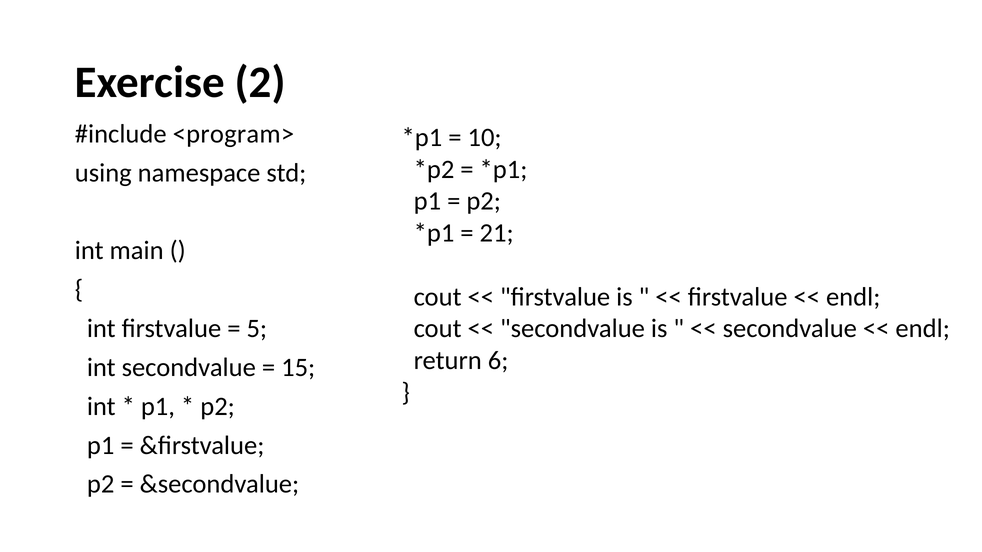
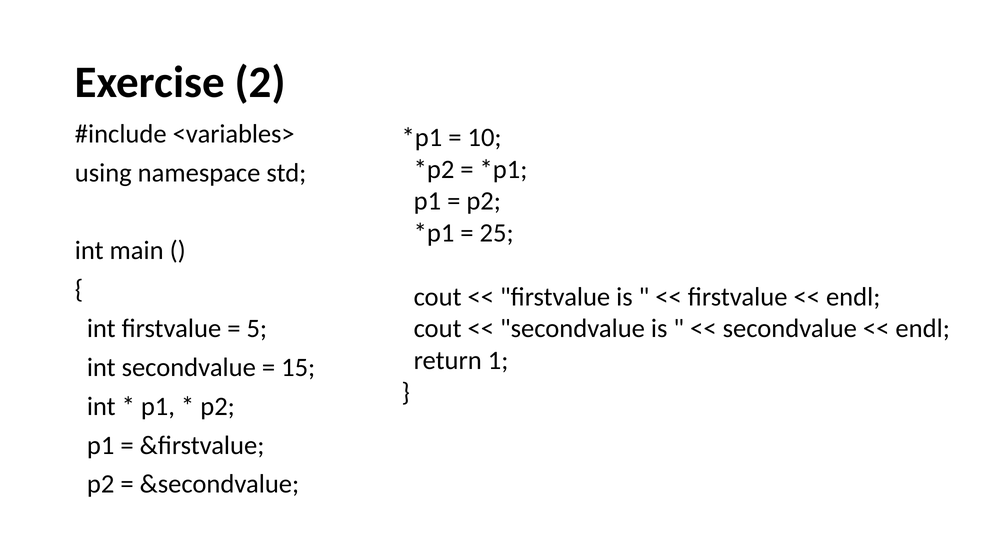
<program>: <program> -> <variables> (234, 134)
21: 21 -> 25 (497, 233)
6: 6 -> 1 (498, 361)
